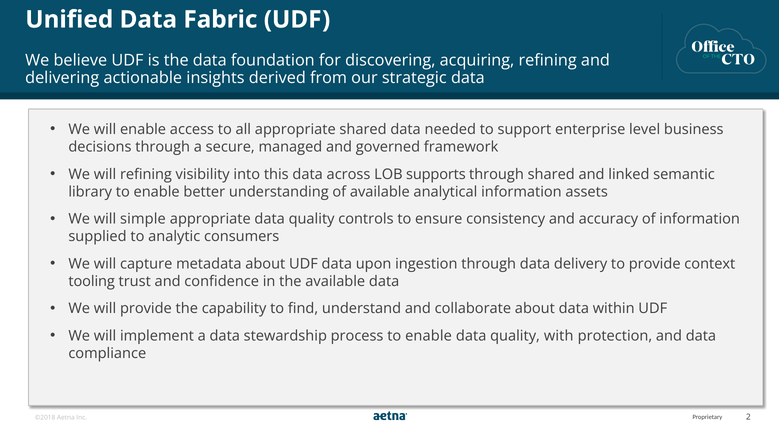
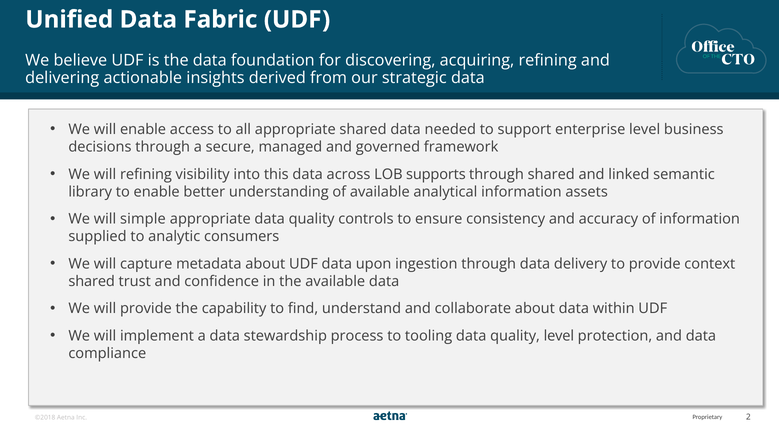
tooling: tooling -> shared (92, 281)
process to enable: enable -> tooling (429, 336)
quality with: with -> level (559, 336)
